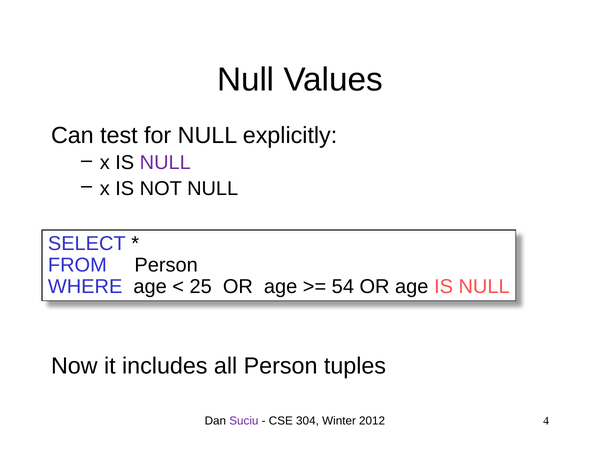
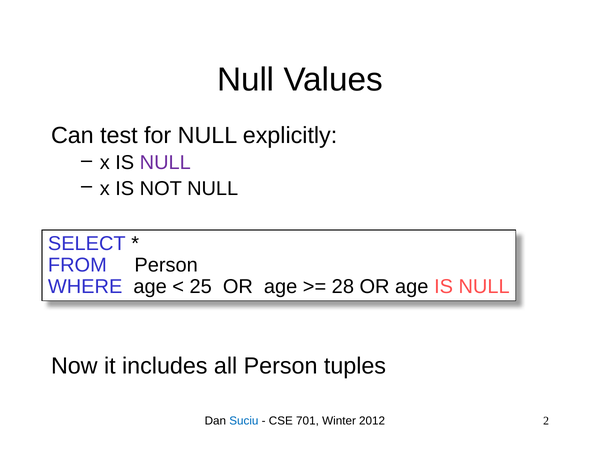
54: 54 -> 28 (343, 287)
Suciu colour: purple -> blue (244, 421)
304: 304 -> 701 (307, 421)
4: 4 -> 2 (546, 421)
